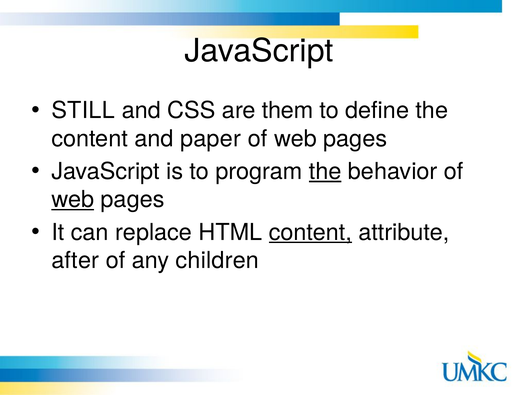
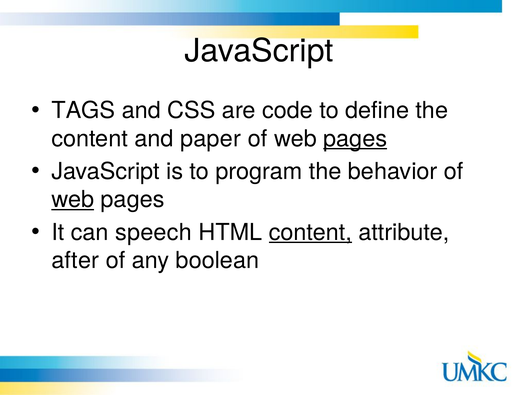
STILL: STILL -> TAGS (83, 111)
them: them -> code (288, 111)
pages underline: none -> present (355, 139)
the underline: present -> none (325, 172)
replace: replace -> speech (153, 232)
children: children -> boolean (217, 261)
